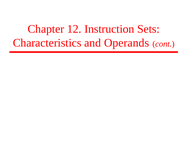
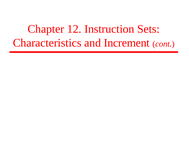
Operands: Operands -> Increment (127, 43)
